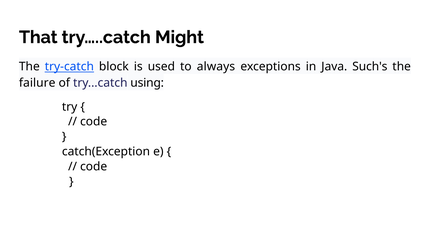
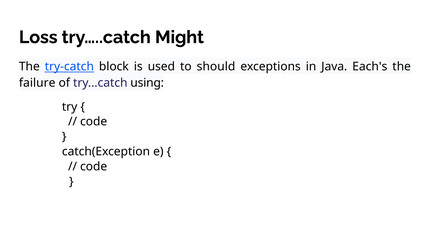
That: That -> Loss (38, 37)
always: always -> should (216, 66)
Such's: Such's -> Each's (370, 66)
